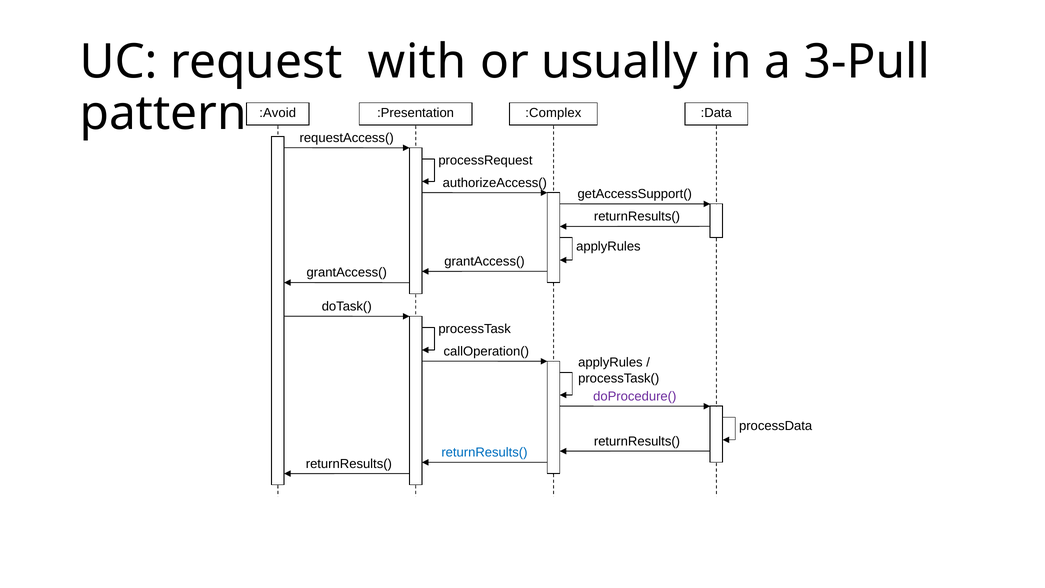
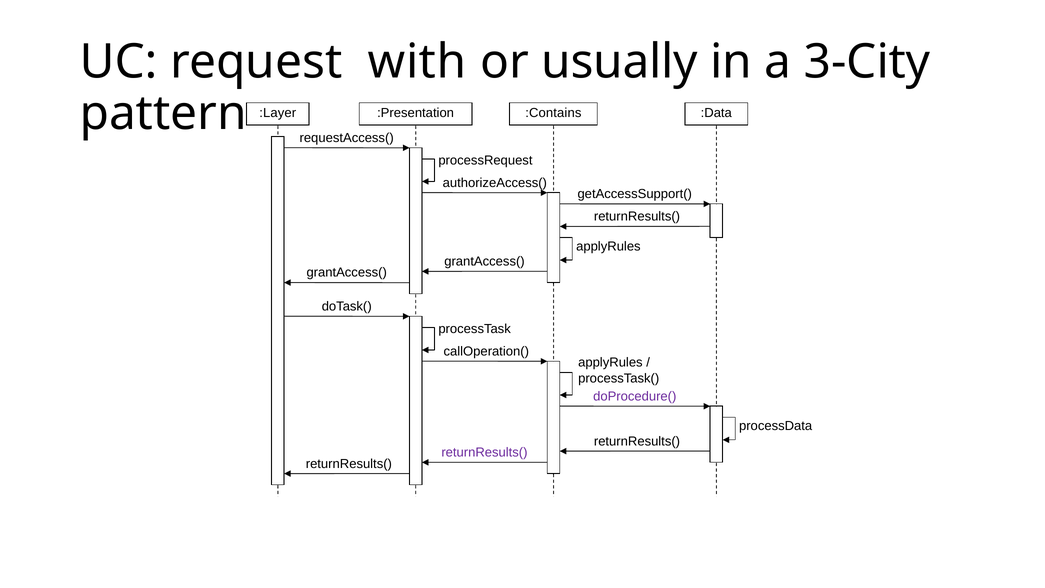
3-Pull: 3-Pull -> 3-City (867, 62)
:Avoid: :Avoid -> :Layer (278, 113)
:Complex: :Complex -> :Contains (553, 113)
returnResults( colour: blue -> purple (484, 452)
